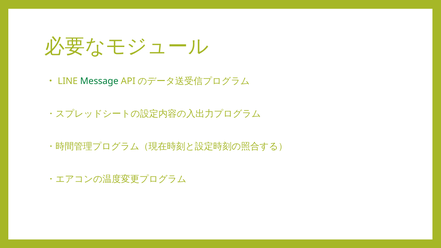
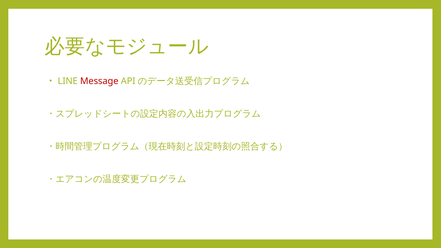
Message colour: green -> red (99, 81)
